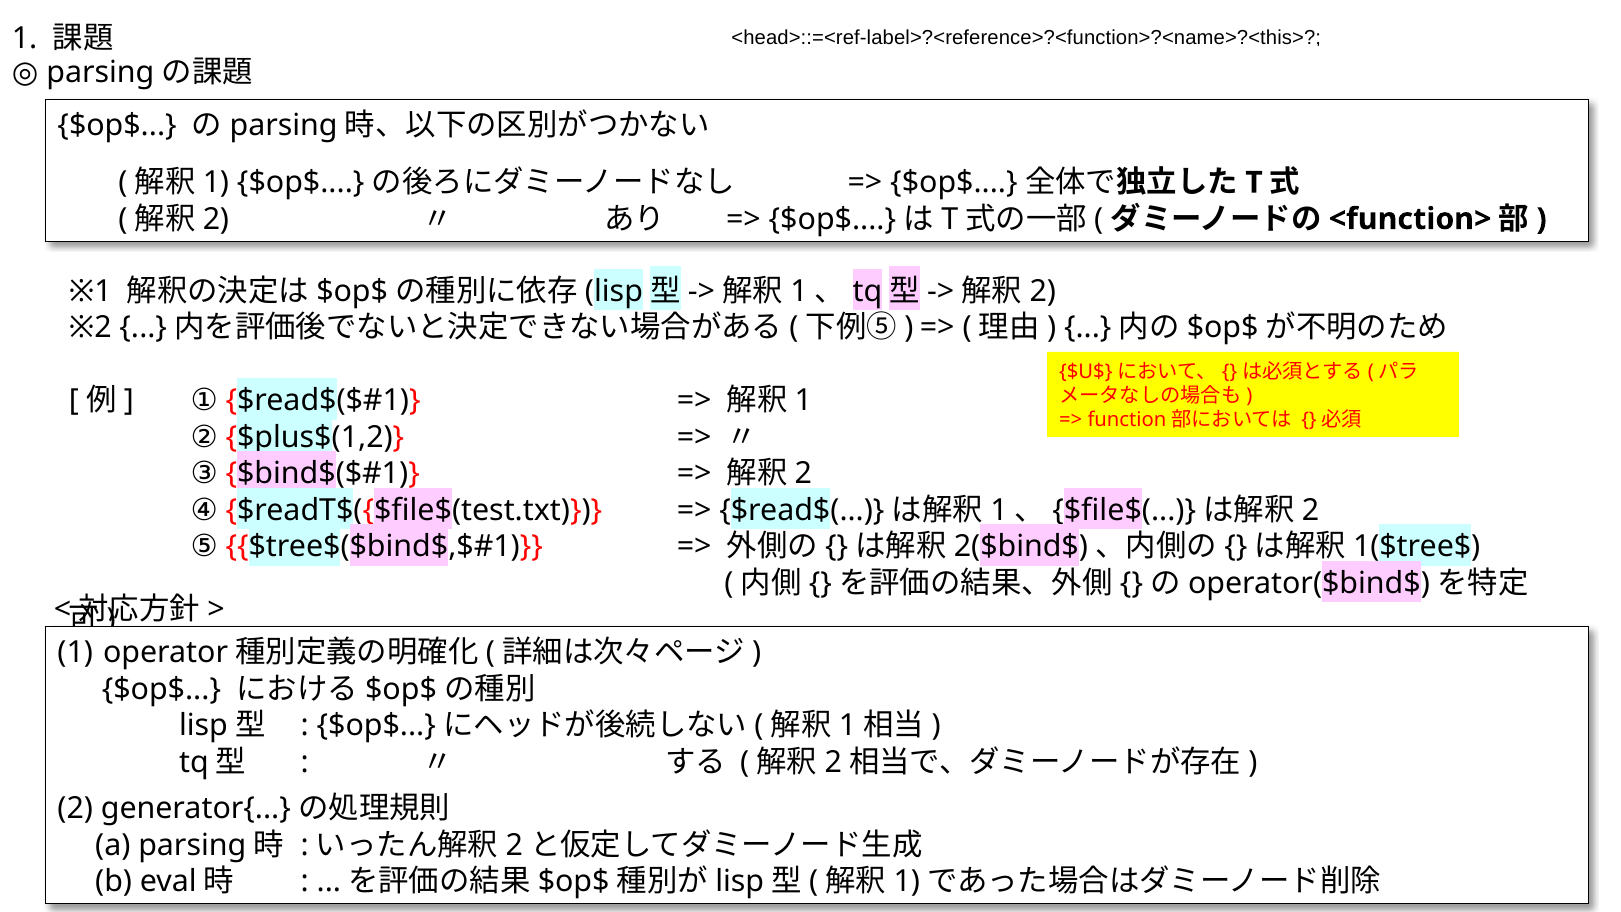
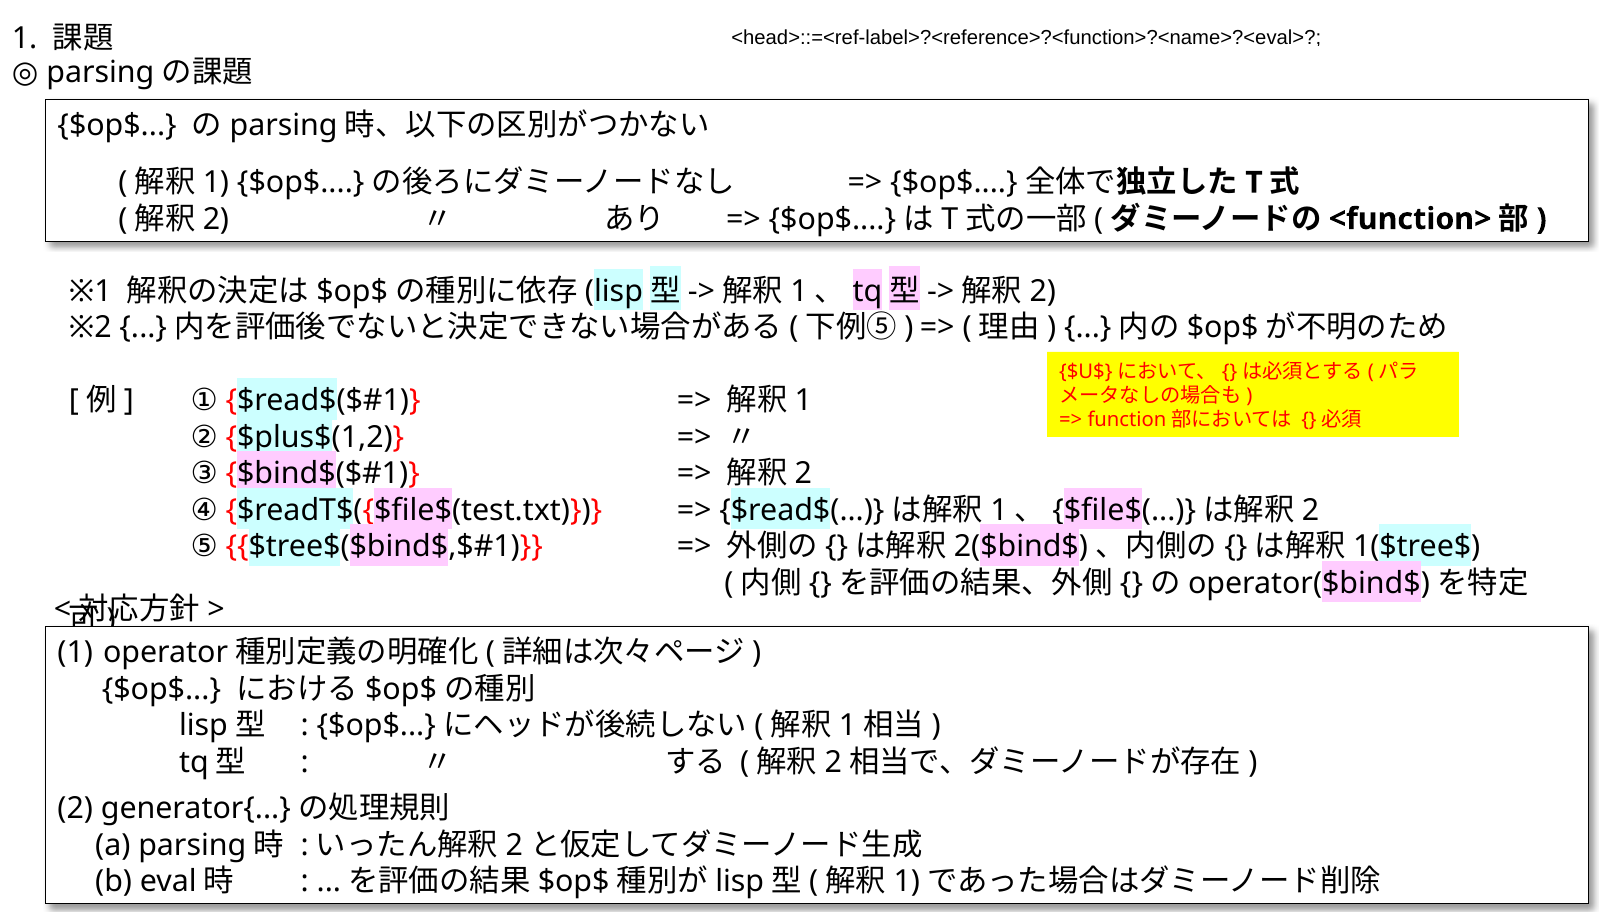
<head>::=<ref-label>?<reference>?<function>?<name>?<this>: <head>::=<ref-label>?<reference>?<function>?<name>?<this> -> <head>::=<ref-label>?<reference>?<function>?<name>?<eval> (1026, 38)
